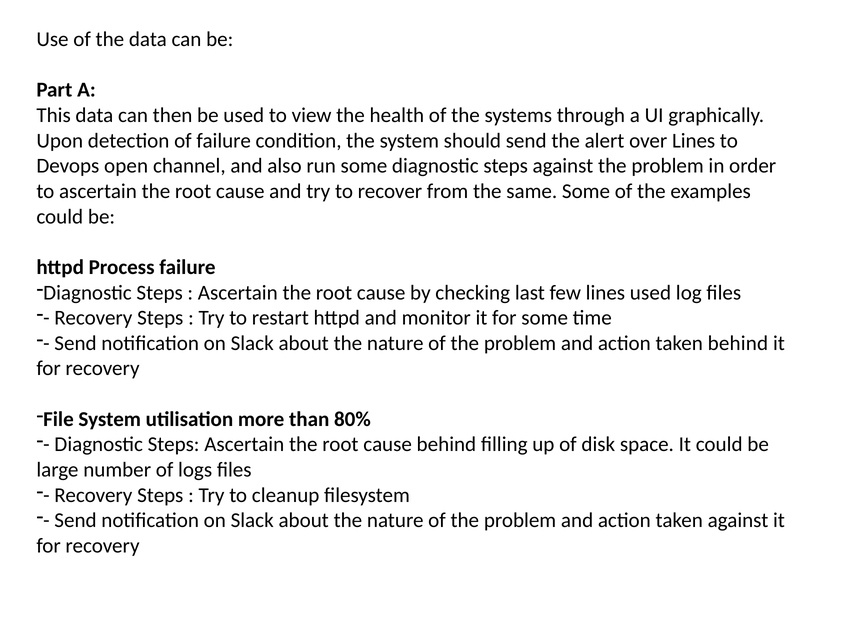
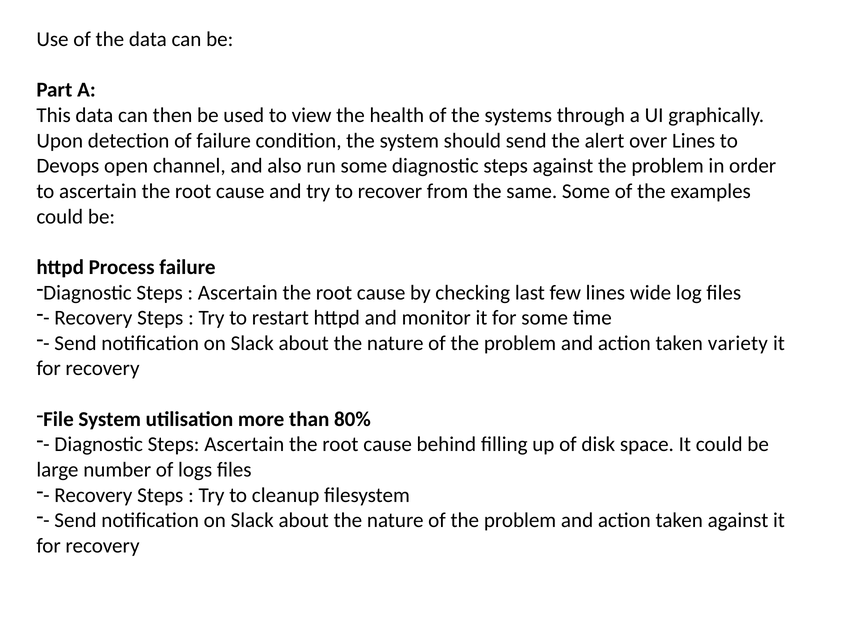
lines used: used -> wide (651, 292)
taken behind: behind -> variety (738, 343)
